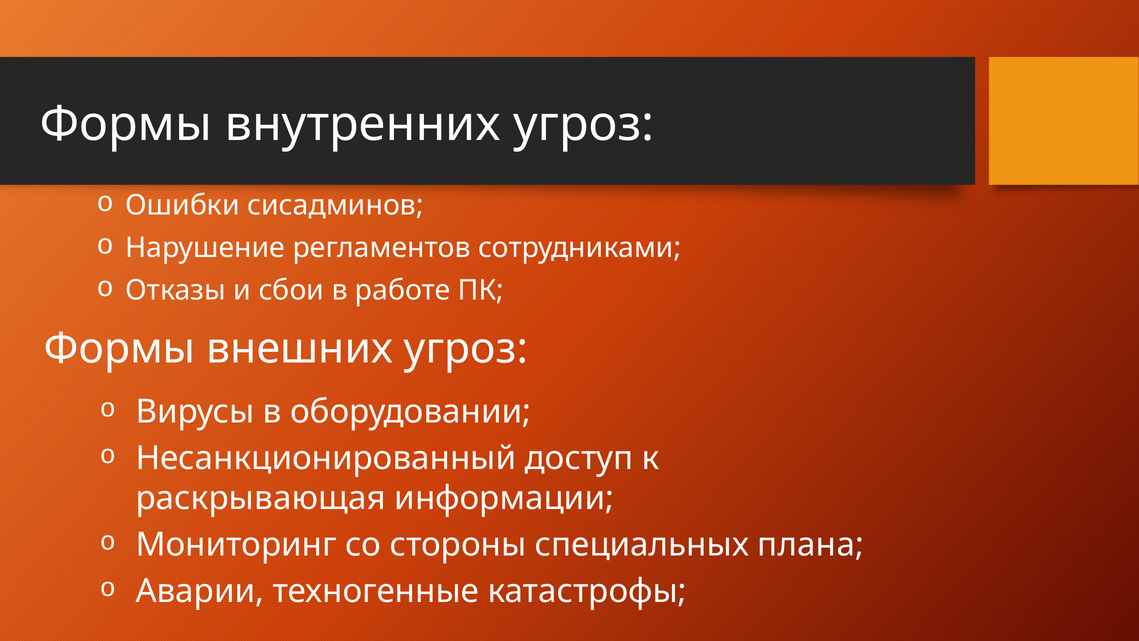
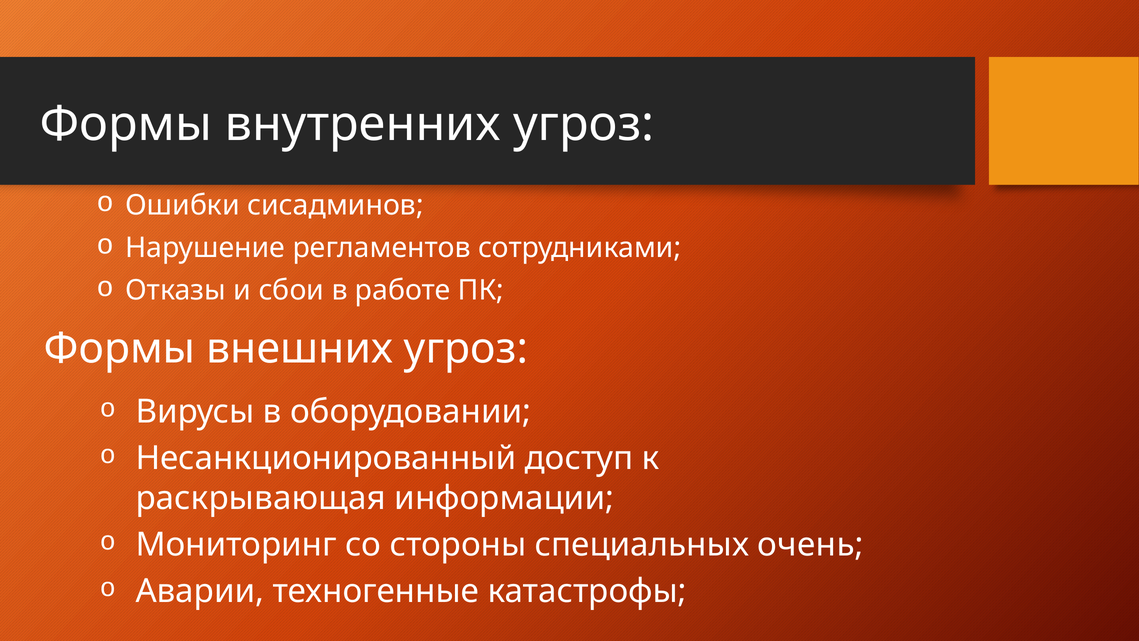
плана: плана -> очень (811, 545)
